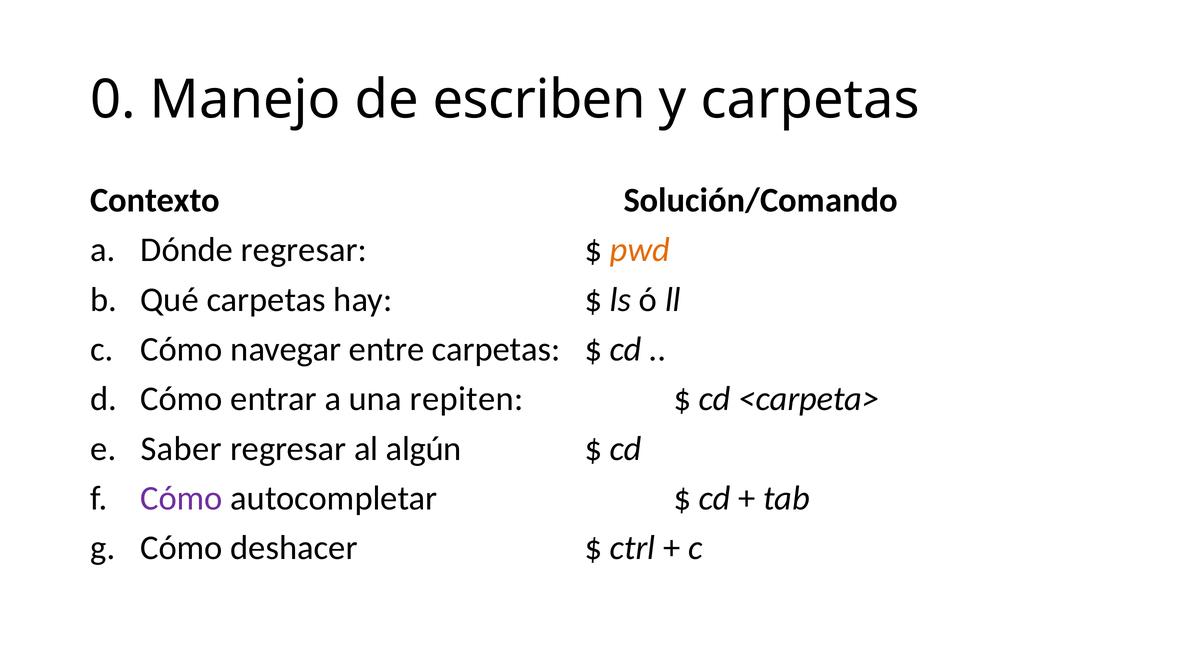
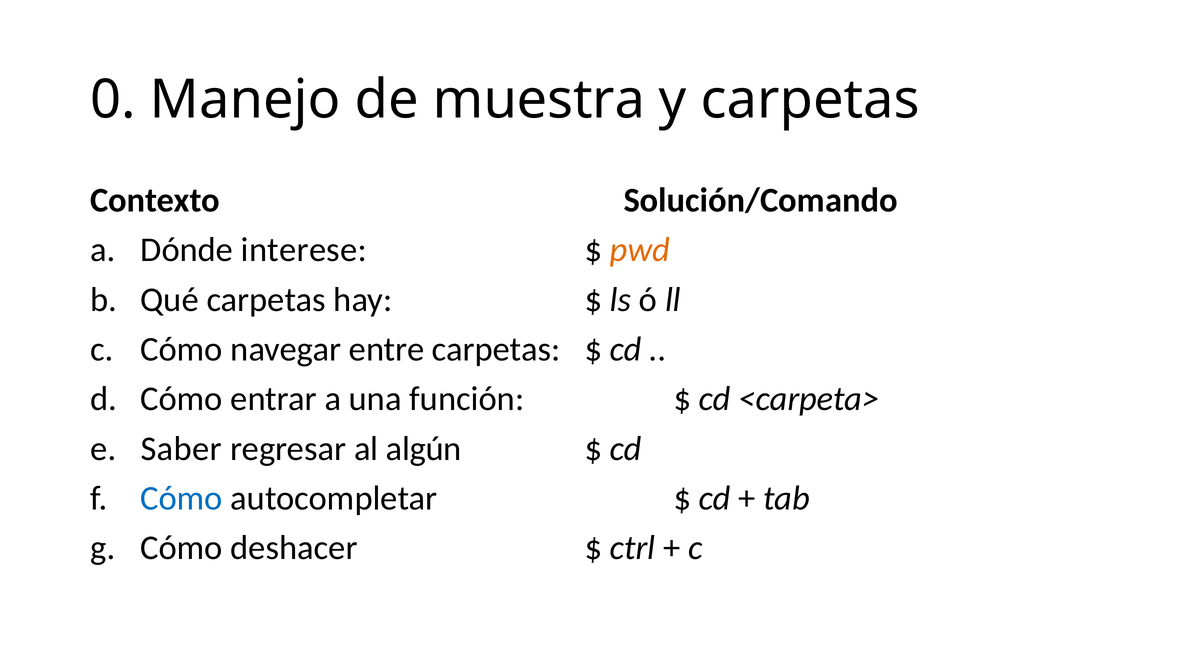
escriben: escriben -> muestra (539, 100)
Dónde regresar: regresar -> interese (304, 250)
repiten: repiten -> función (467, 399)
Cómo colour: purple -> blue (182, 498)
